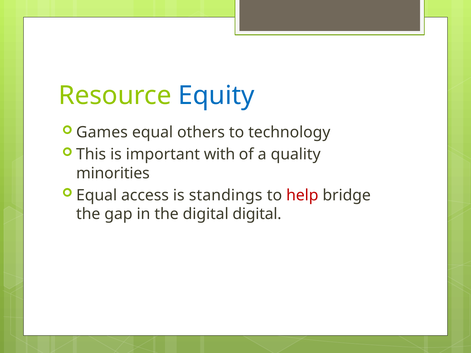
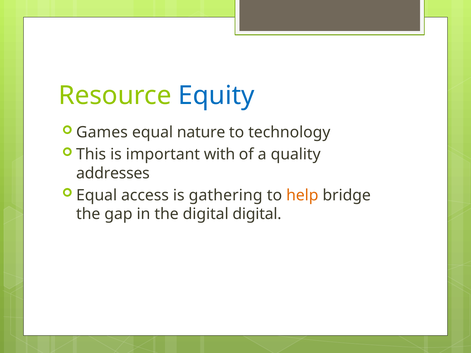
others: others -> nature (201, 133)
minorities: minorities -> addresses (113, 173)
standings: standings -> gathering (226, 195)
help colour: red -> orange (302, 195)
